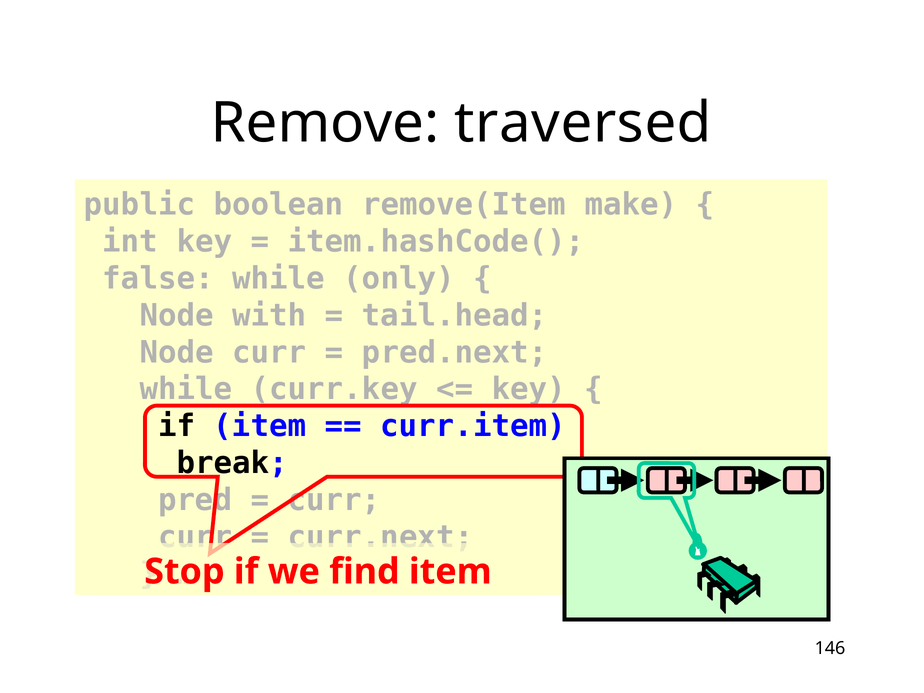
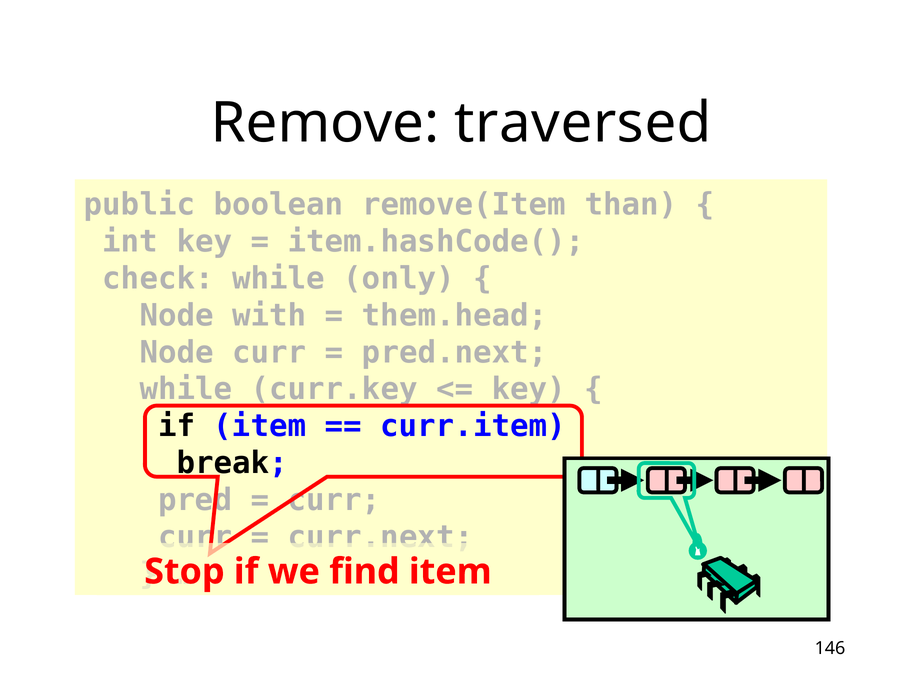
make: make -> than (631, 204)
false: false -> check (158, 278)
tail.head: tail.head -> them.head (455, 315)
